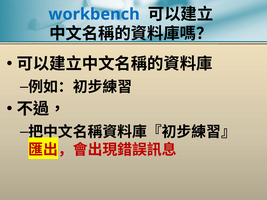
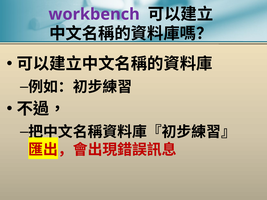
workbench colour: blue -> purple (94, 14)
